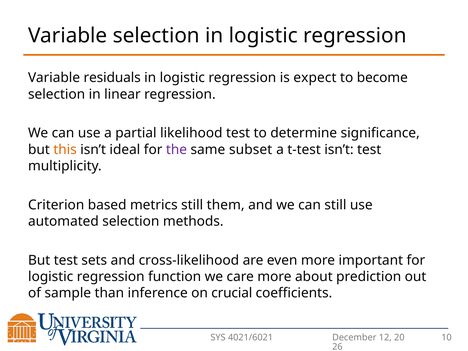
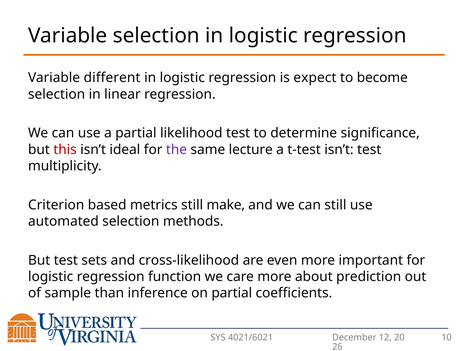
residuals: residuals -> different (112, 78)
this colour: orange -> red (65, 150)
subset: subset -> lecture (251, 150)
them: them -> make (226, 205)
on crucial: crucial -> partial (232, 293)
